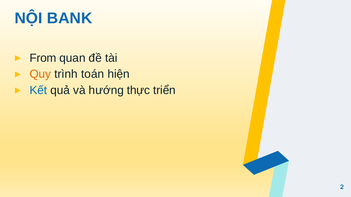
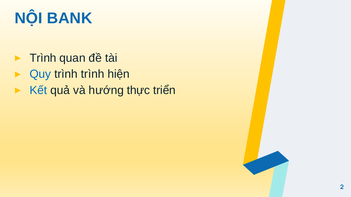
From: From -> Trình (43, 58)
Quy colour: orange -> blue (40, 74)
trình toán: toán -> trình (93, 74)
